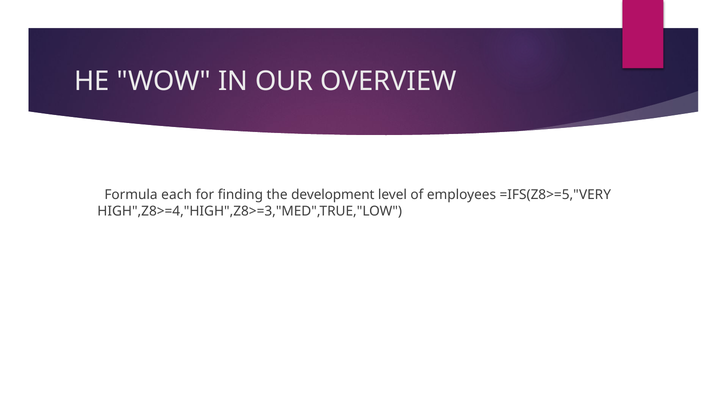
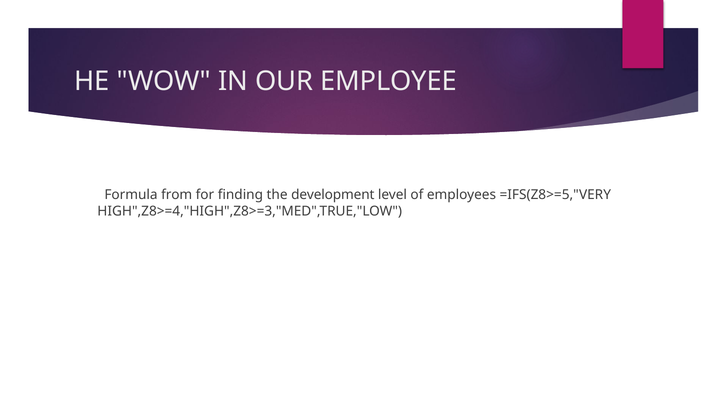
OVERVIEW: OVERVIEW -> EMPLOYEE (389, 81)
each: each -> from (177, 195)
